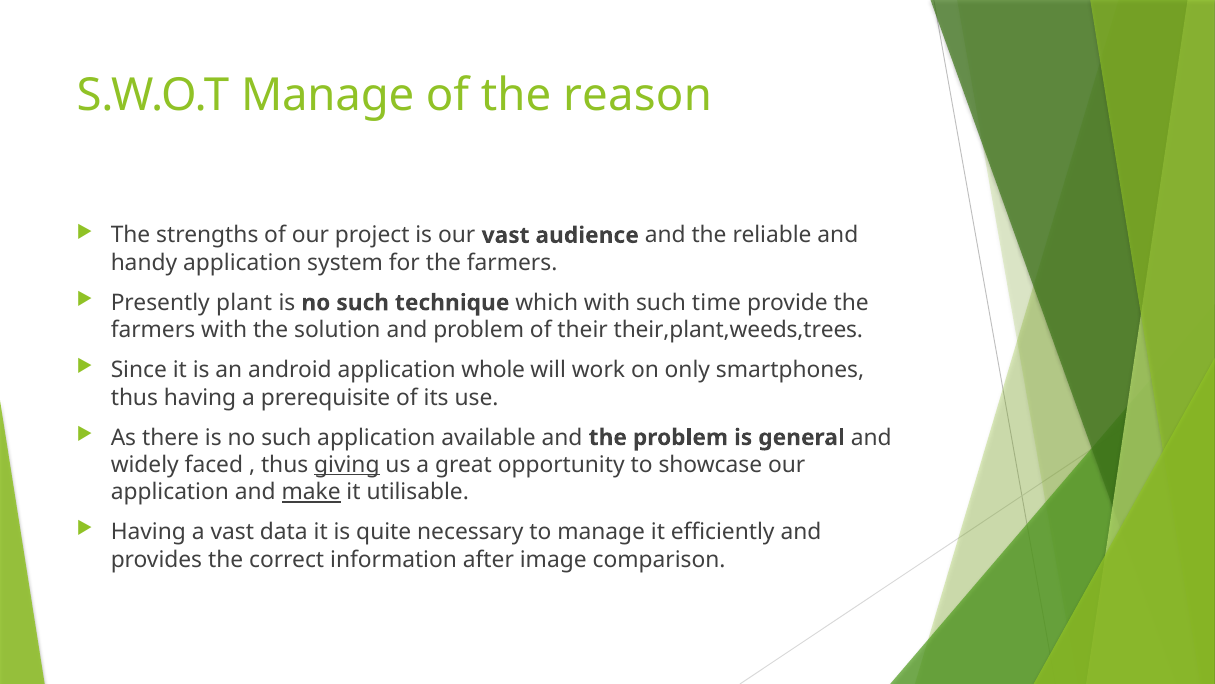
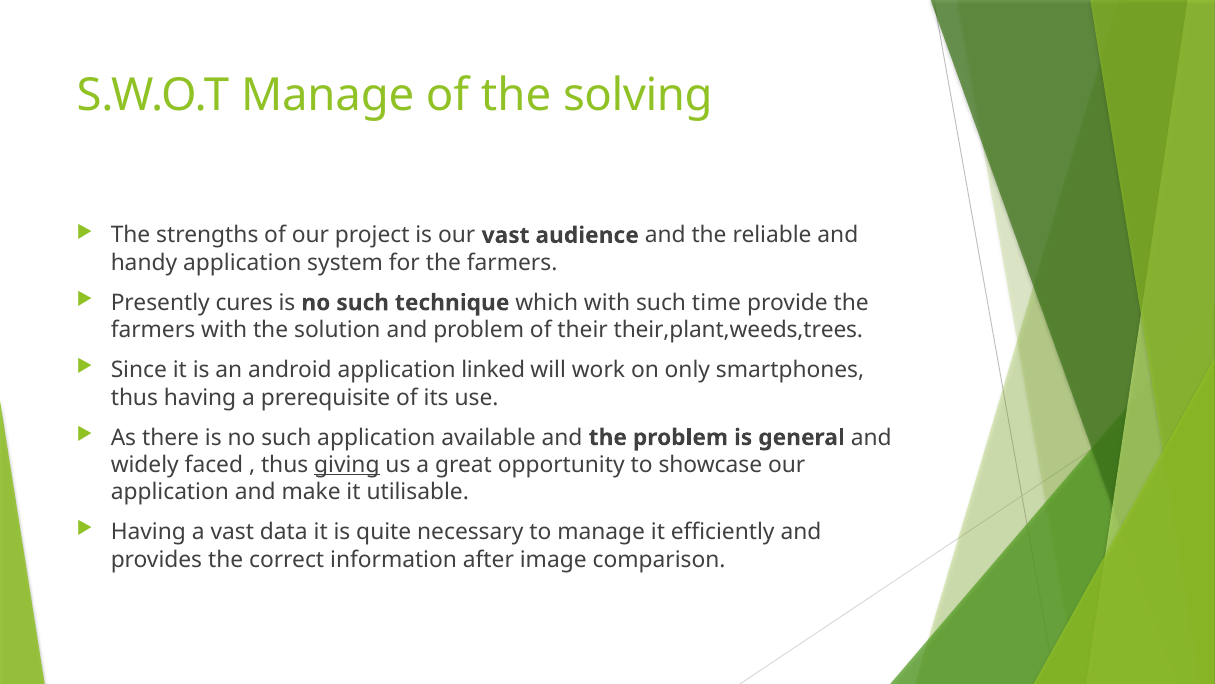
reason: reason -> solving (638, 96)
plant: plant -> cures (244, 302)
whole: whole -> linked (493, 370)
make underline: present -> none (311, 492)
